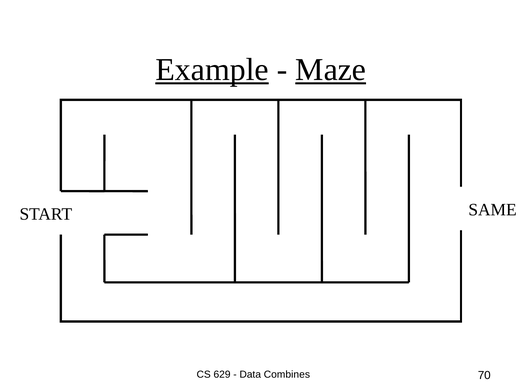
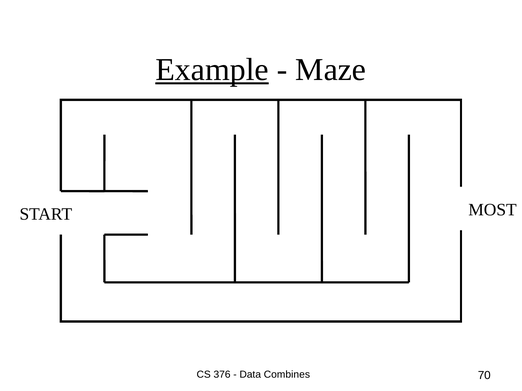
Maze underline: present -> none (331, 70)
SAME: SAME -> MOST (492, 210)
629: 629 -> 376 (222, 375)
